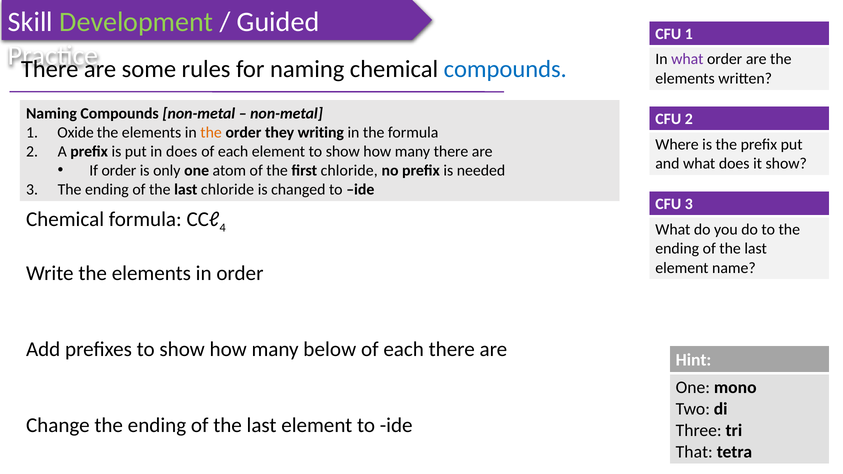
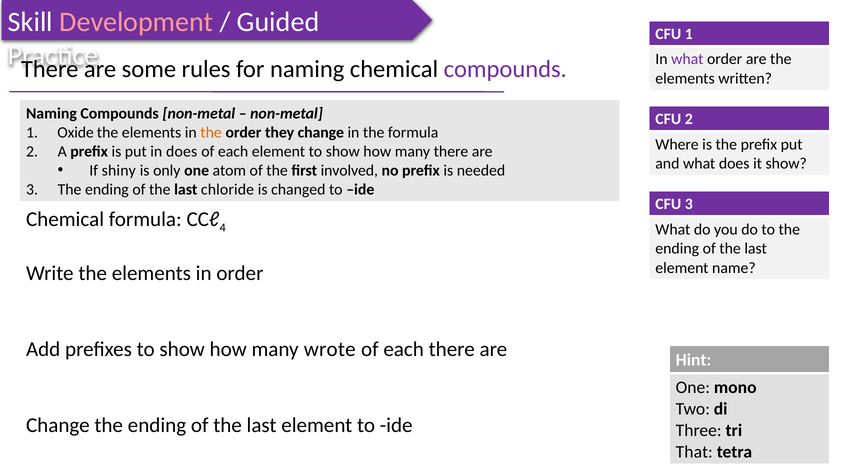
Development colour: light green -> pink (136, 22)
compounds colour: blue -> purple (505, 69)
they writing: writing -> change (321, 133)
If order: order -> shiny (119, 171)
first chloride: chloride -> involved (349, 171)
below: below -> wrote (330, 349)
